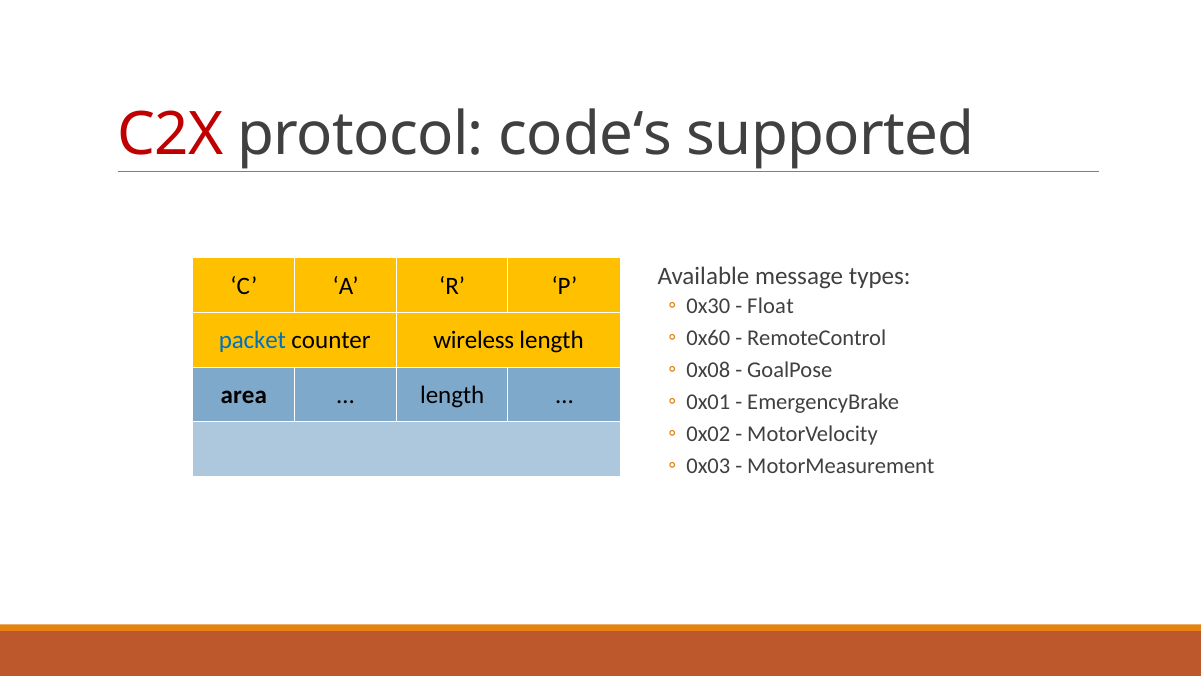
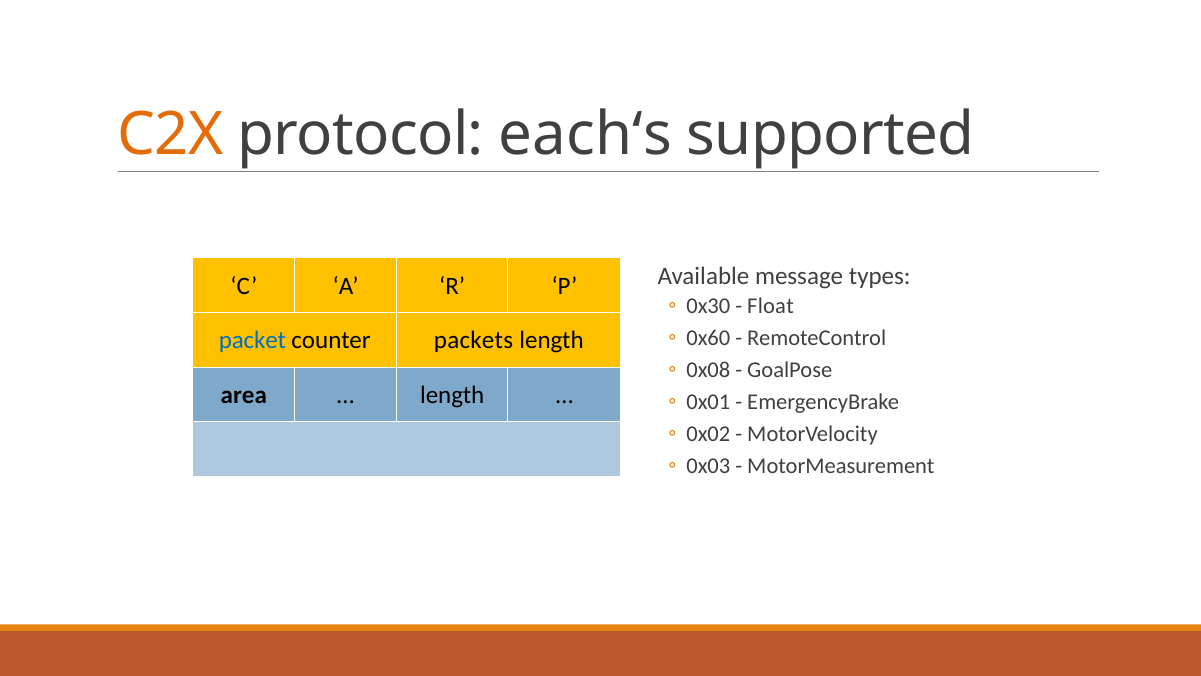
C2X colour: red -> orange (170, 135)
code‘s: code‘s -> each‘s (585, 135)
wireless: wireless -> packets (473, 340)
